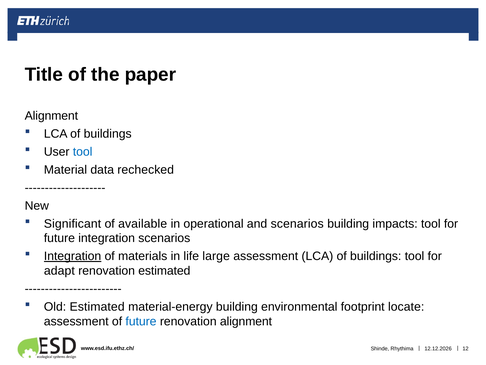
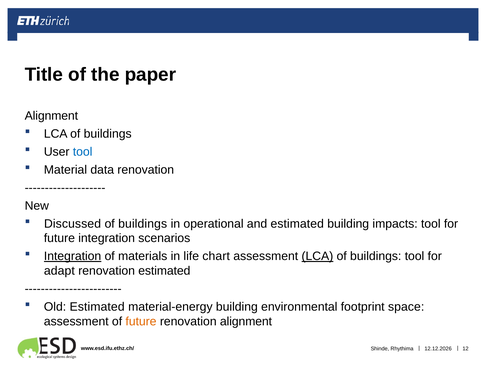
data rechecked: rechecked -> renovation (146, 170)
Significant: Significant -> Discussed (73, 223)
available: available -> buildings (143, 223)
and scenarios: scenarios -> estimated (297, 223)
large: large -> chart (216, 256)
LCA underline: none -> present (317, 256)
locate: locate -> space (406, 306)
future colour: blue -> orange (141, 321)
